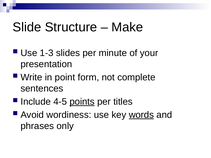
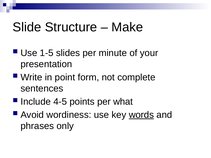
1-3: 1-3 -> 1-5 (47, 53)
points underline: present -> none (82, 102)
titles: titles -> what (123, 102)
